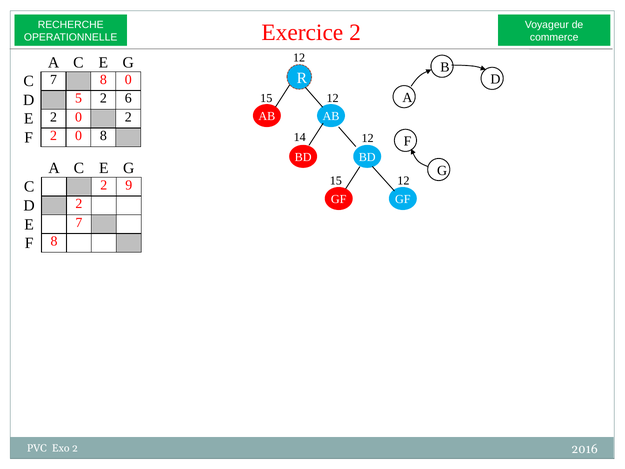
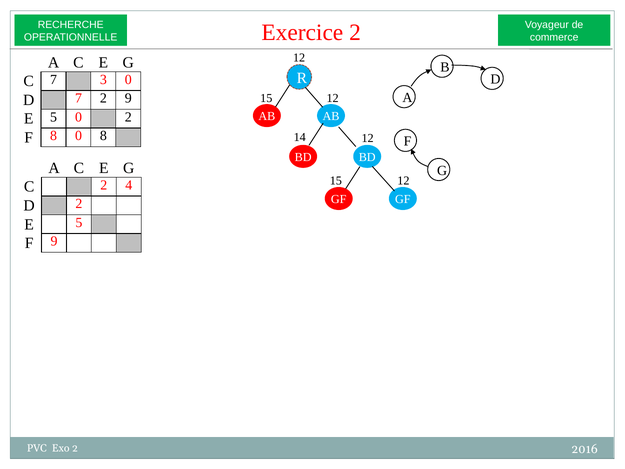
7 8: 8 -> 3 (103, 80)
D 5: 5 -> 7 (78, 98)
2 6: 6 -> 9 (128, 98)
2: 2 -> 5 (54, 117)
F 2: 2 -> 8 (54, 136)
9: 9 -> 4 (129, 185)
7: 7 -> 5 (79, 223)
F 8: 8 -> 9 (54, 241)
